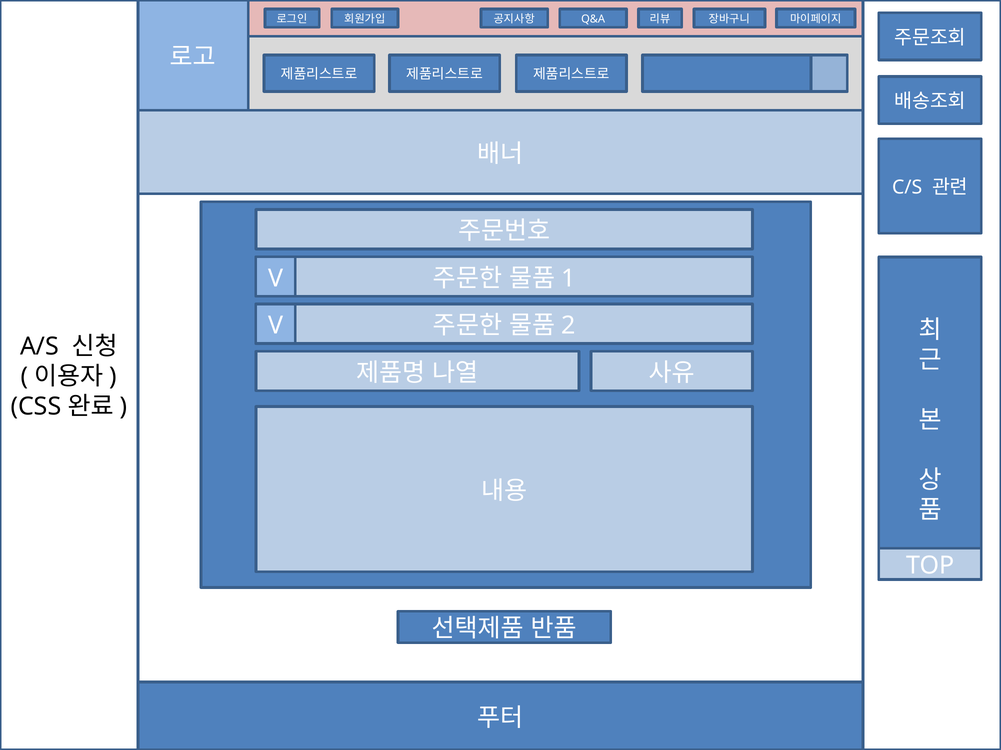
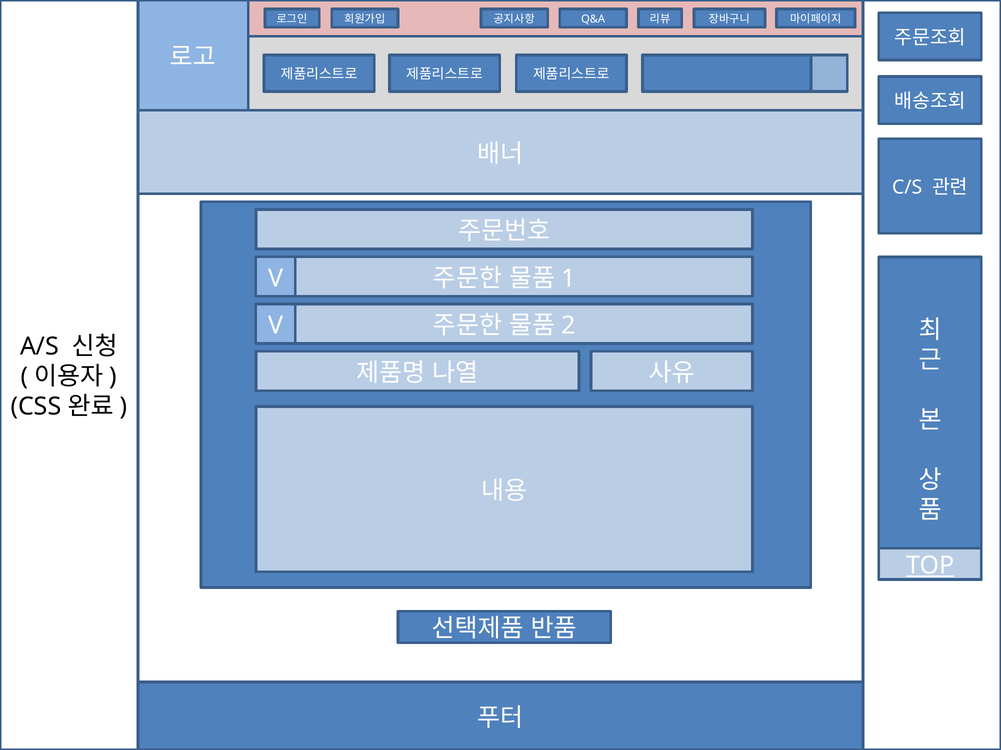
TOP underline: none -> present (930, 566)
